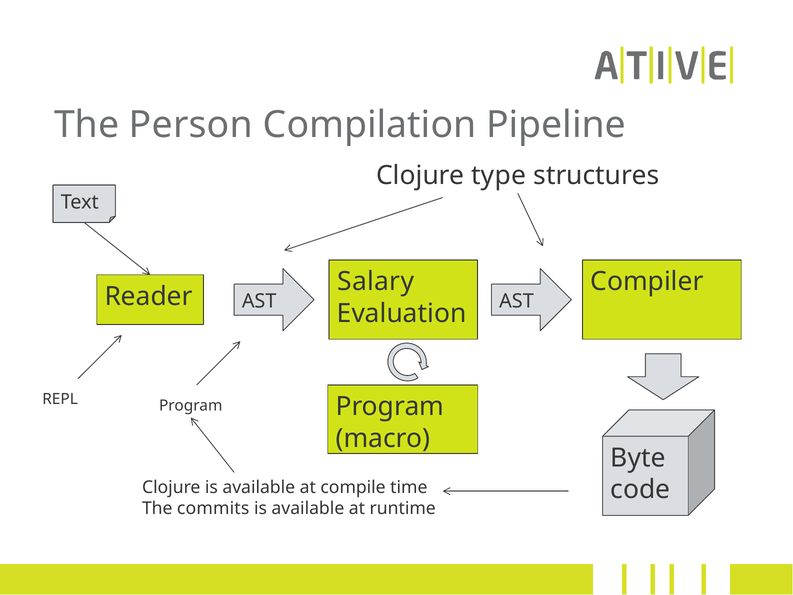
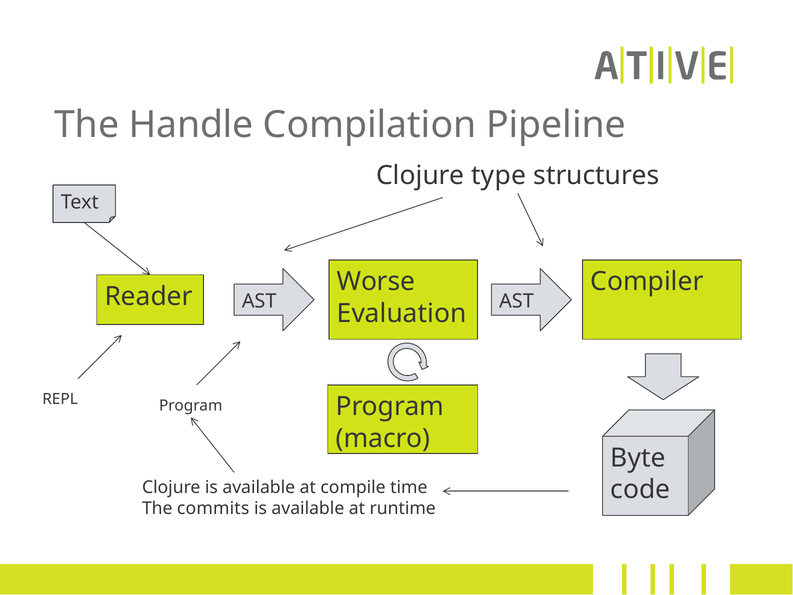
Person: Person -> Handle (191, 125)
Salary: Salary -> Worse (376, 281)
